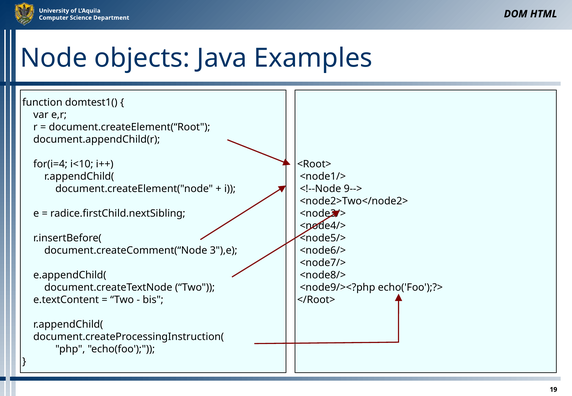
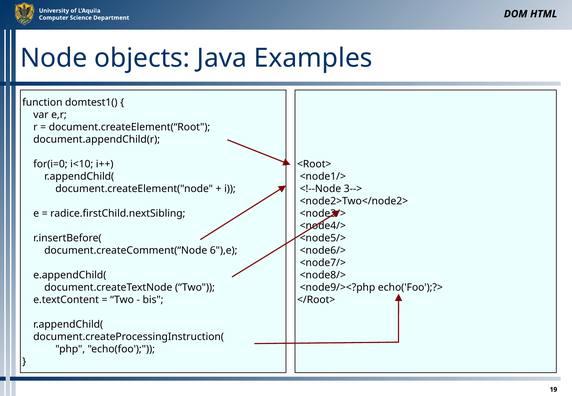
for(i=4: for(i=4 -> for(i=0 (50, 164)
9-->: 9--> -> 3--> (353, 189)
3"),e: 3"),e -> 6"),e (224, 250)
